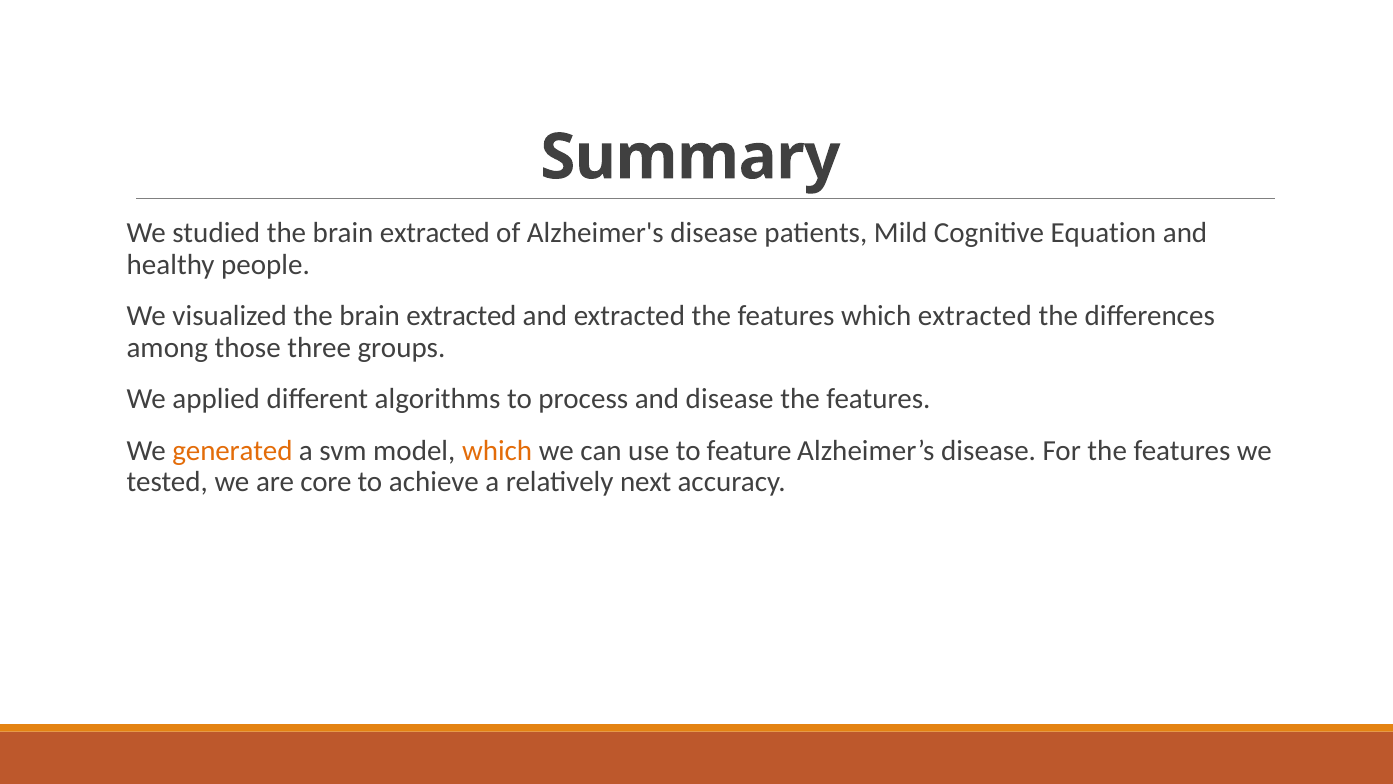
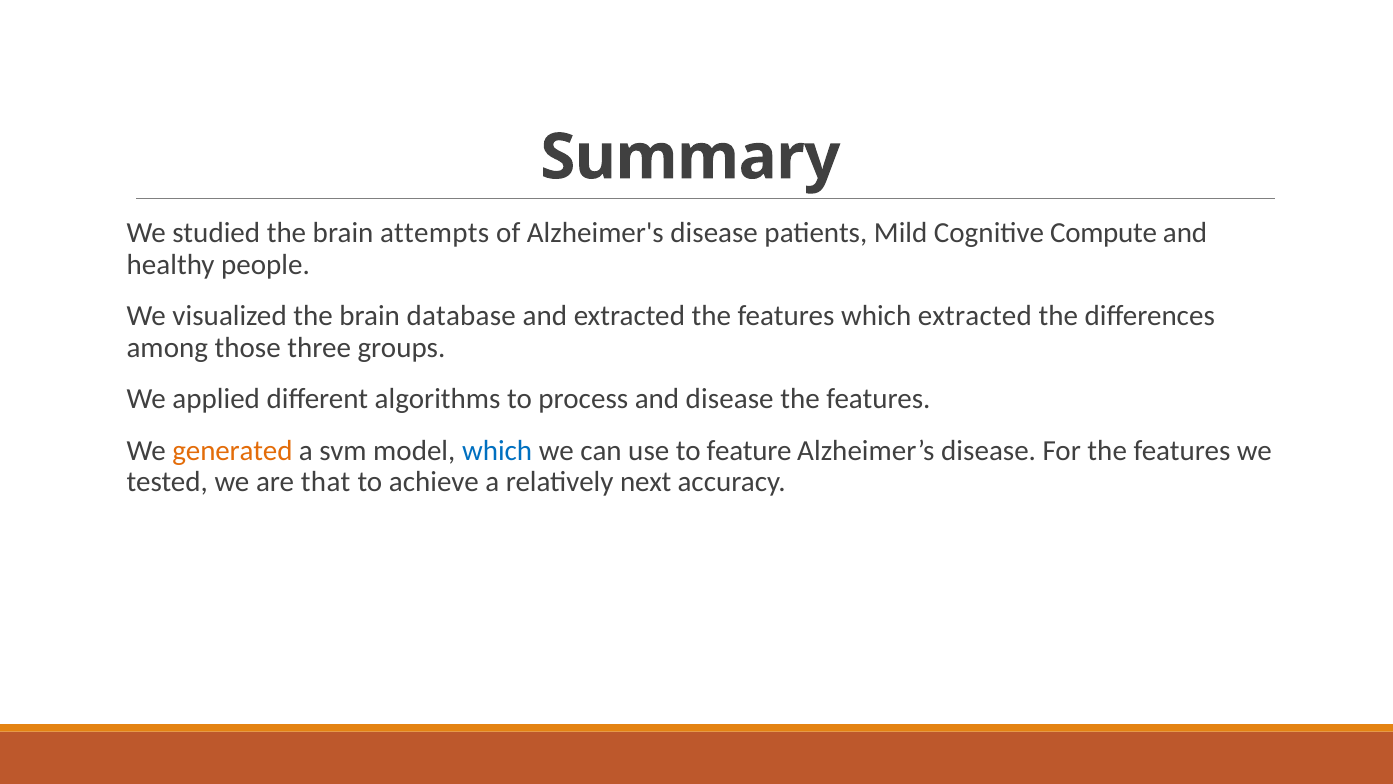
studied the brain extracted: extracted -> attempts (435, 233)
Equation: Equation -> Compute (1104, 233)
visualized the brain extracted: extracted -> database (461, 316)
which colour: orange -> blue (497, 451)
core: core -> that (326, 482)
